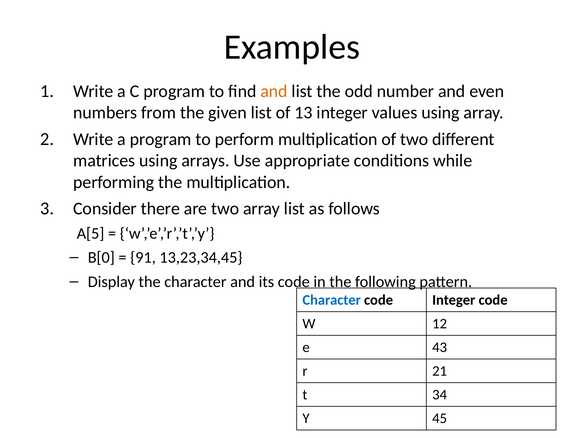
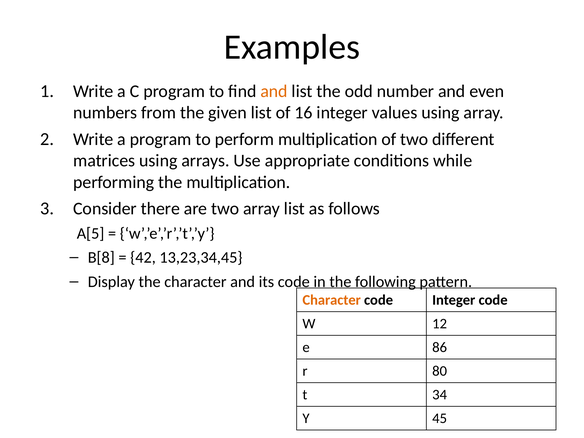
13: 13 -> 16 (304, 113)
B[0: B[0 -> B[8 (101, 258)
91: 91 -> 42 (143, 258)
Character colour: blue -> orange (332, 300)
43: 43 -> 86 (440, 347)
21: 21 -> 80 (440, 371)
